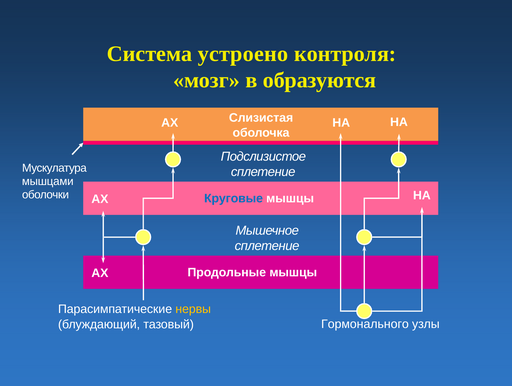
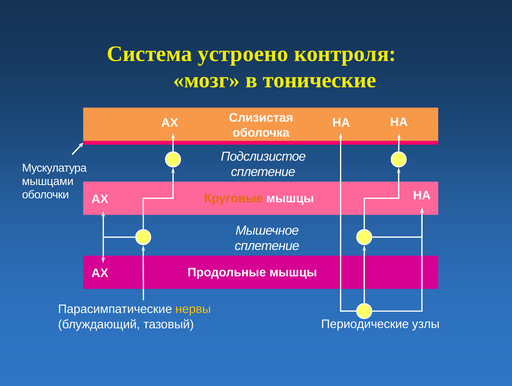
образуются: образуются -> тонические (319, 80)
Круговые colour: blue -> orange (234, 198)
Гормонального: Гормонального -> Периодические (365, 324)
